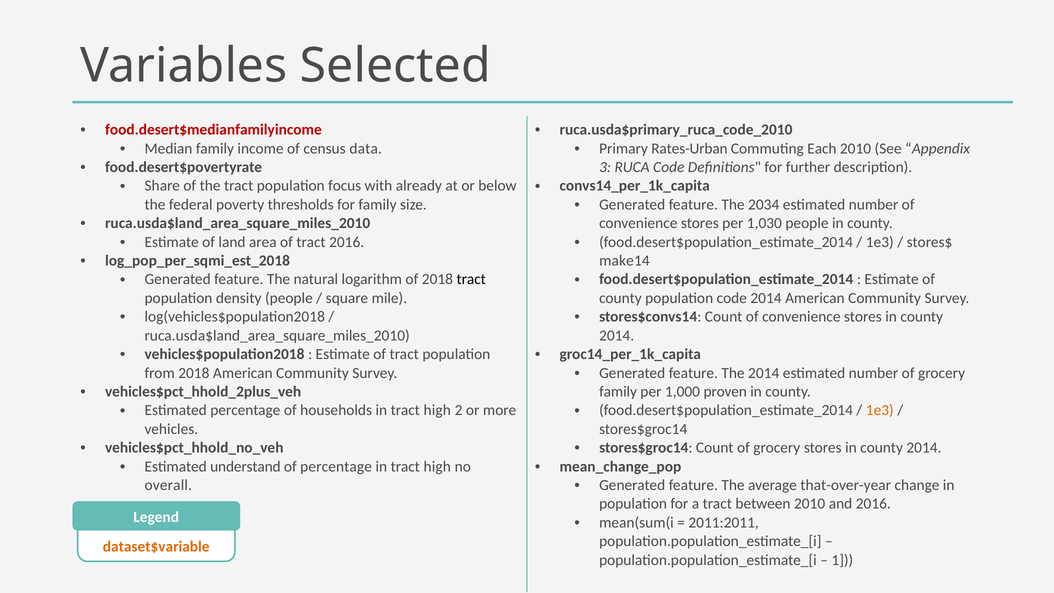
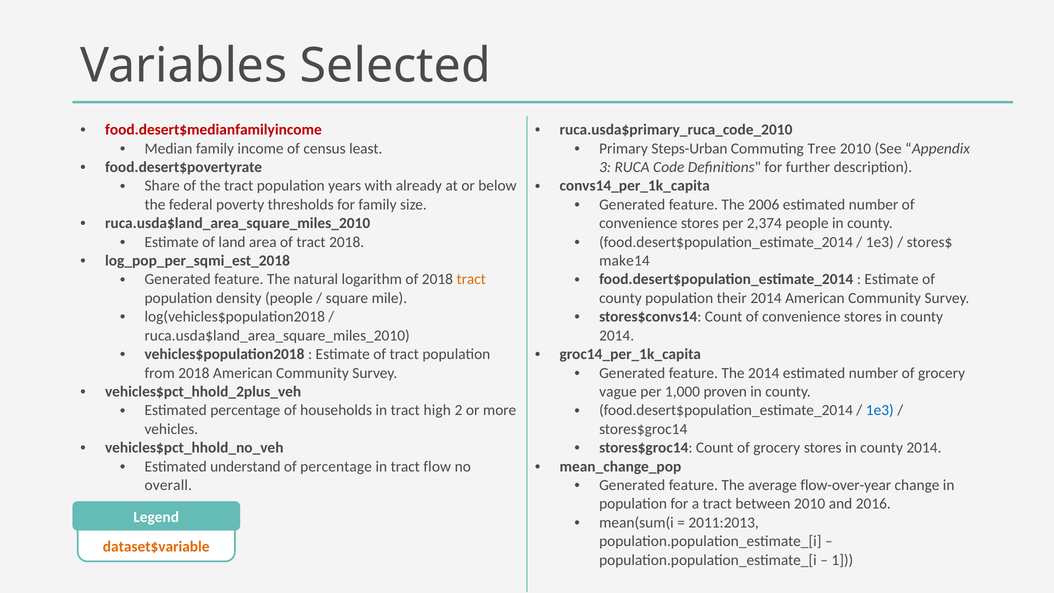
data: data -> least (366, 148)
Rates-Urban: Rates-Urban -> Steps-Urban (689, 148)
Each: Each -> Tree (822, 148)
focus: focus -> years (345, 186)
2034: 2034 -> 2006 (764, 205)
1,030: 1,030 -> 2,374 (764, 223)
tract 2016: 2016 -> 2018 (347, 242)
tract colour: black -> orange (471, 279)
population code: code -> their (732, 298)
family: family -> vague (618, 392)
1e3 colour: orange -> blue (880, 410)
high: high -> flow (437, 466)
that-over-year: that-over-year -> flow-over-year (846, 485)
2011:2011: 2011:2011 -> 2011:2013 (724, 523)
